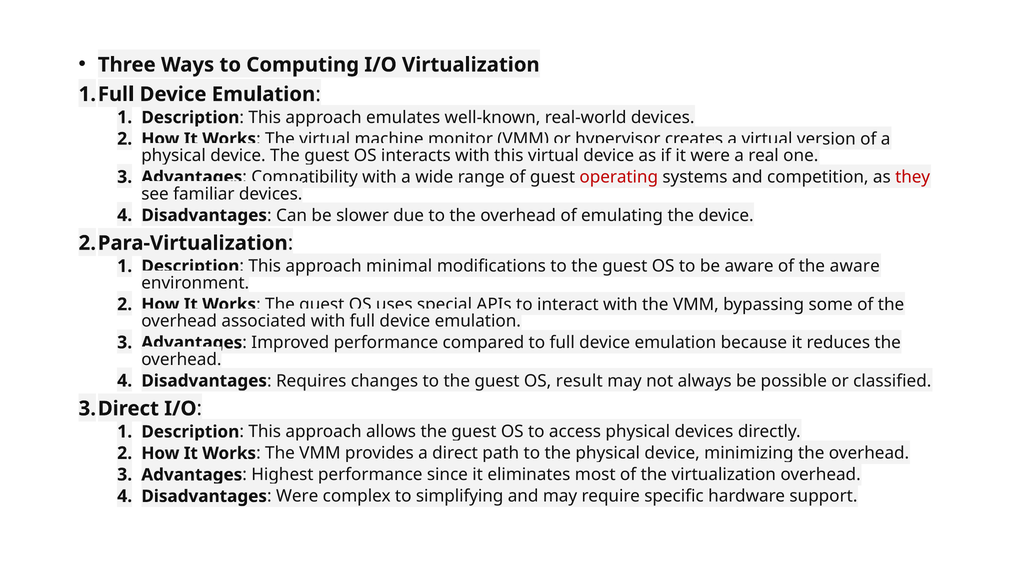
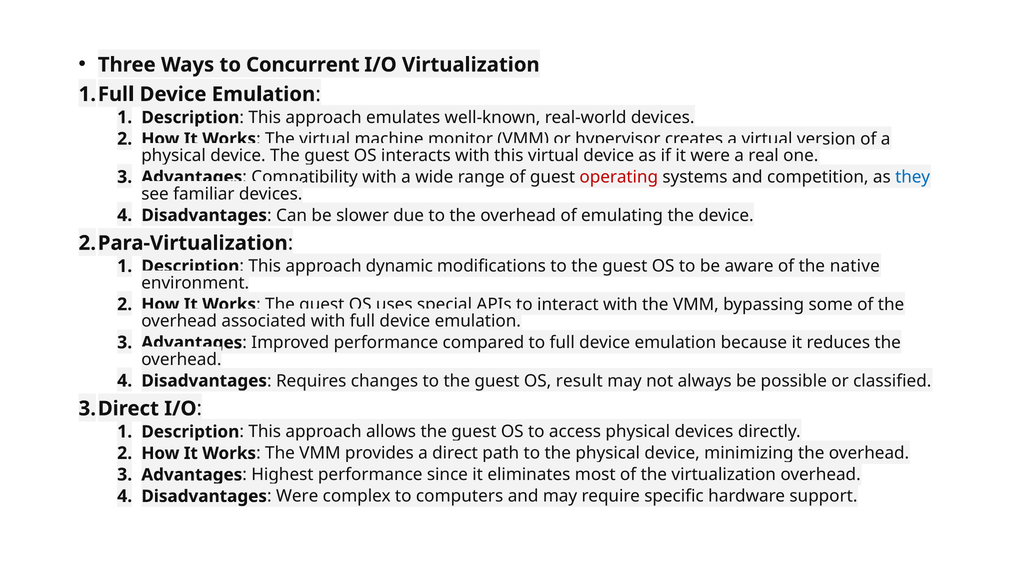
Computing: Computing -> Concurrent (303, 65)
they colour: red -> blue (913, 177)
minimal: minimal -> dynamic (399, 266)
the aware: aware -> native (855, 266)
simplifying: simplifying -> computers (460, 496)
